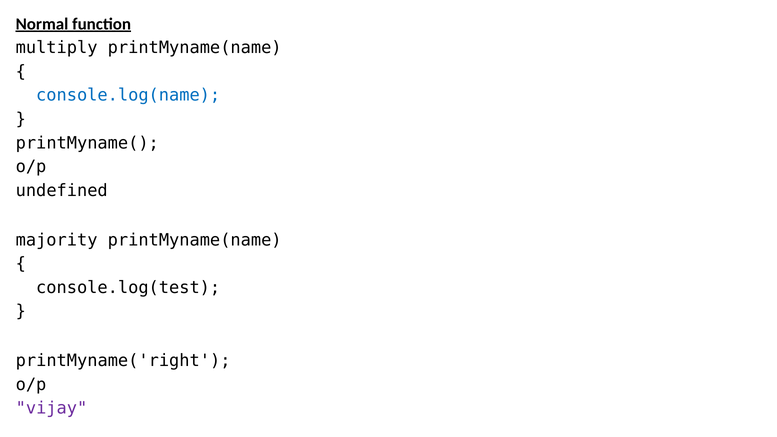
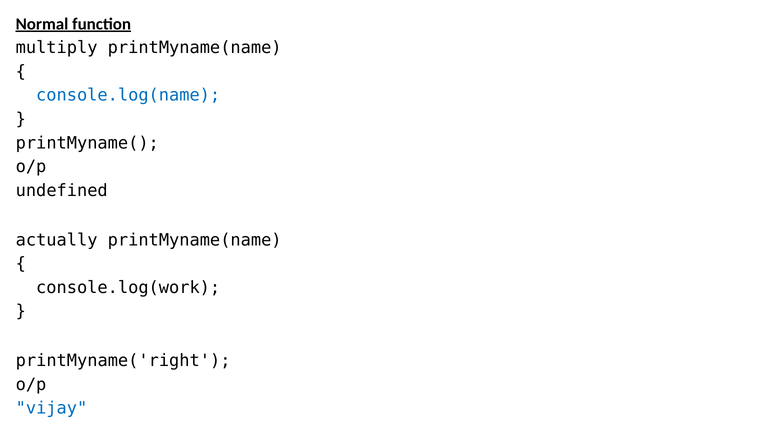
majority: majority -> actually (57, 240)
console.log(test: console.log(test -> console.log(work (128, 288)
vijay colour: purple -> blue (51, 408)
